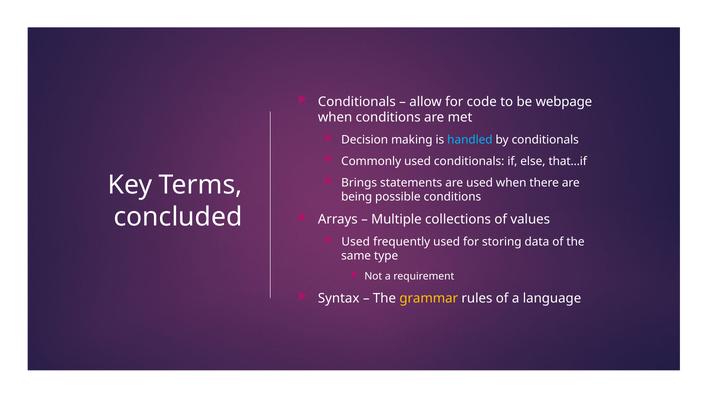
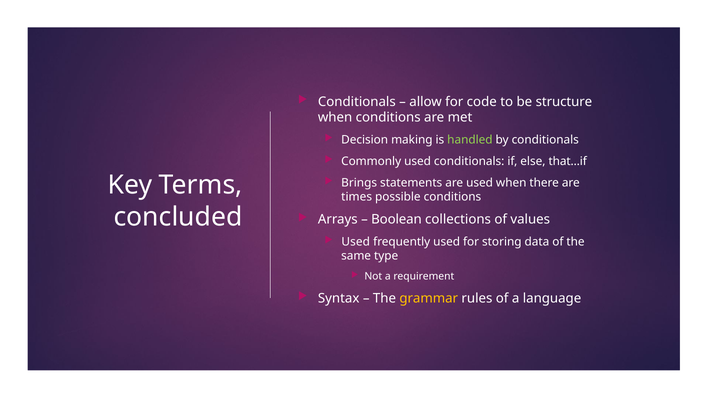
webpage: webpage -> structure (564, 102)
handled colour: light blue -> light green (470, 140)
being: being -> times (357, 197)
Multiple: Multiple -> Boolean (396, 220)
